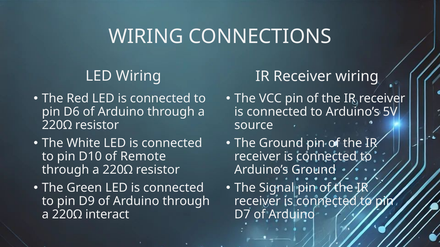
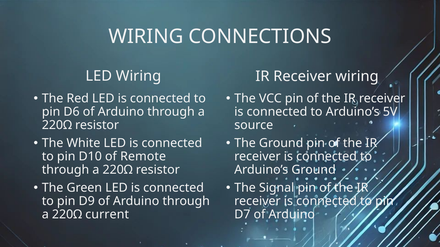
interact: interact -> current (107, 215)
